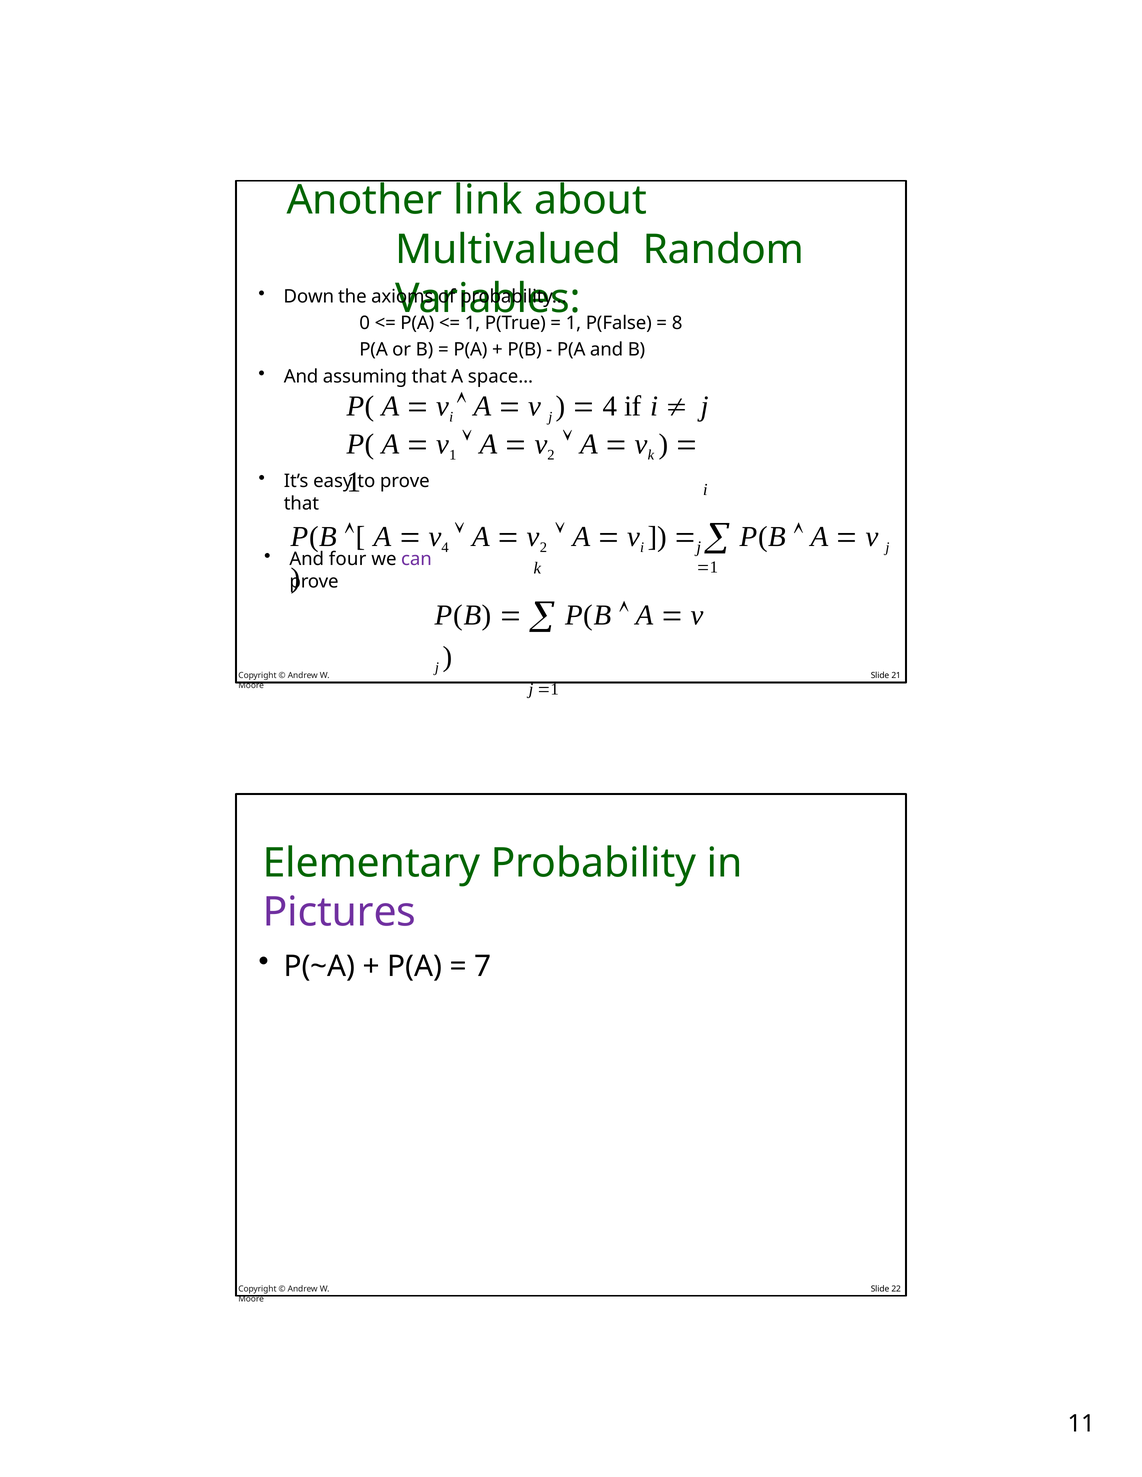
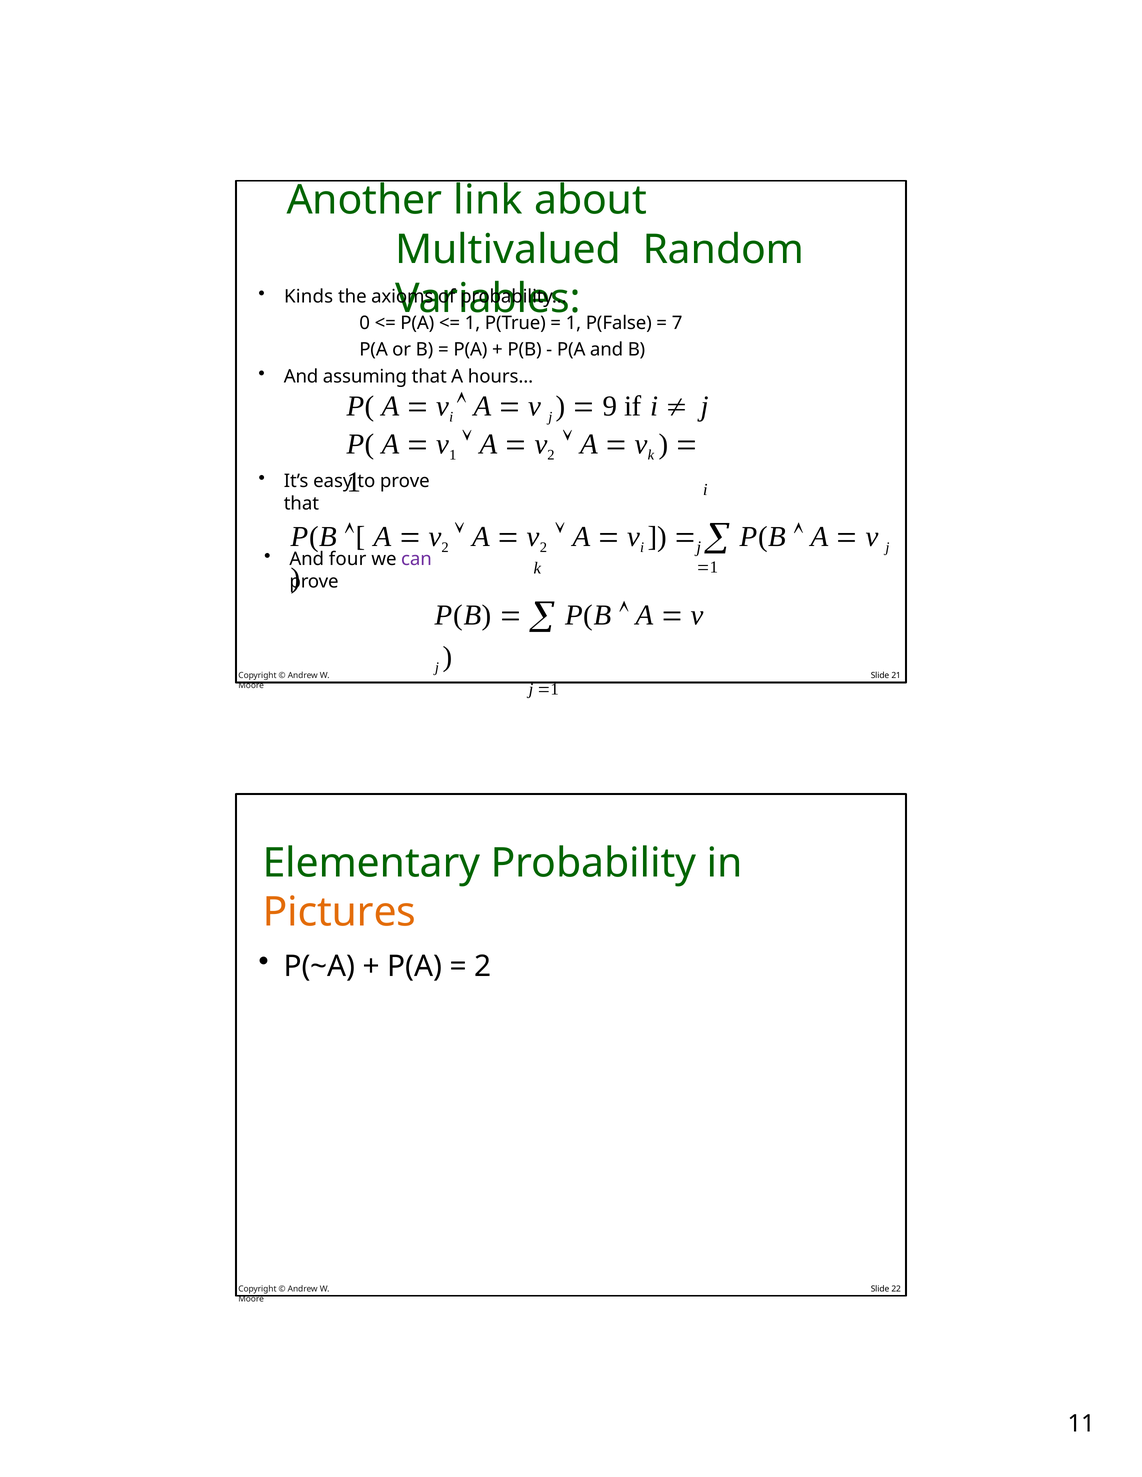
Down: Down -> Kinds (309, 297)
8: 8 -> 7 (677, 323)
space…: space… -> hours… (500, 377)
4: 4 -> 9 (610, 407)
4: 4 -> 2 (445, 548)
Pictures colour: purple -> orange (339, 913)
7: 7 -> 2 (483, 967)
